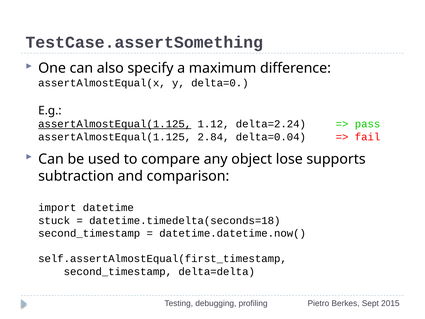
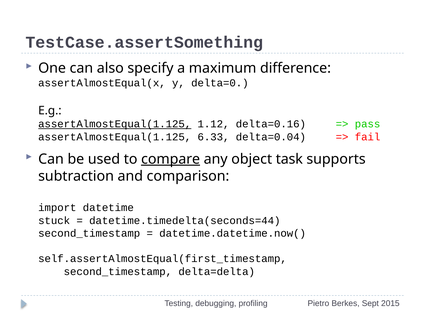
delta=2.24: delta=2.24 -> delta=0.16 (271, 124)
2.84: 2.84 -> 6.33 (213, 137)
compare underline: none -> present (171, 159)
lose: lose -> task (289, 159)
datetime.timedelta(seconds=18: datetime.timedelta(seconds=18 -> datetime.timedelta(seconds=44 (185, 220)
